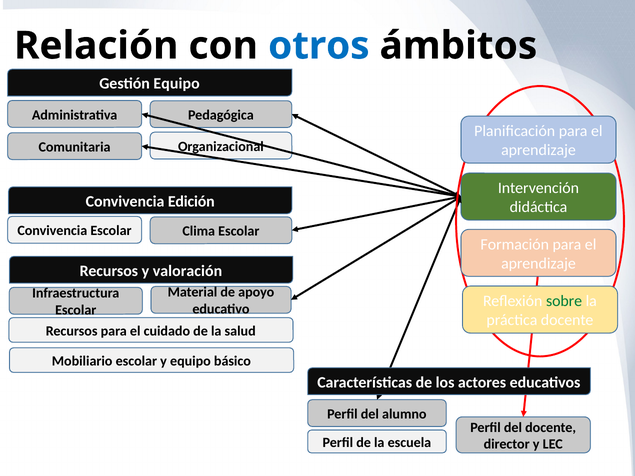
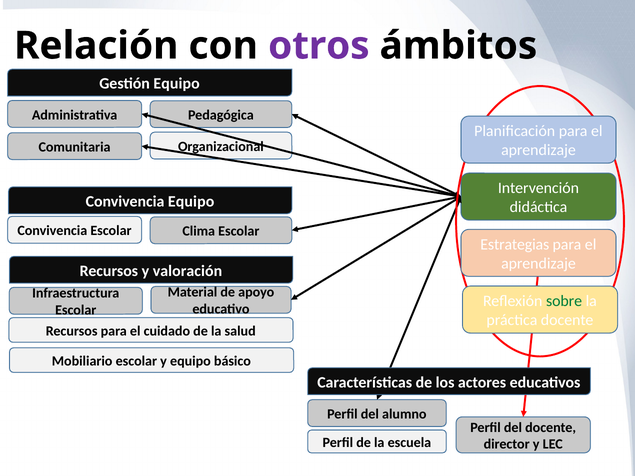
otros colour: blue -> purple (319, 46)
Convivencia Edición: Edición -> Equipo (191, 201)
Formación: Formación -> Estrategias (515, 245)
